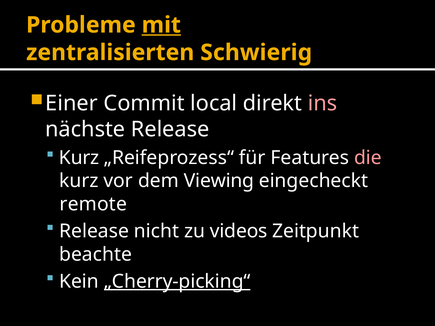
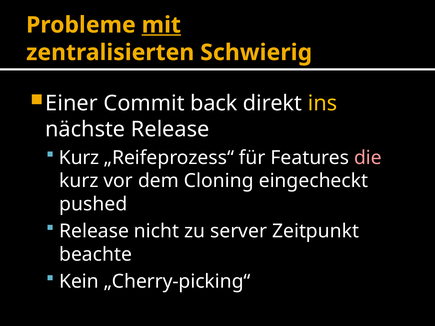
local: local -> back (214, 103)
ins colour: pink -> yellow (323, 103)
Viewing: Viewing -> Cloning (219, 181)
remote: remote -> pushed (93, 204)
videos: videos -> server (239, 231)
„Cherry-picking“ underline: present -> none (177, 282)
